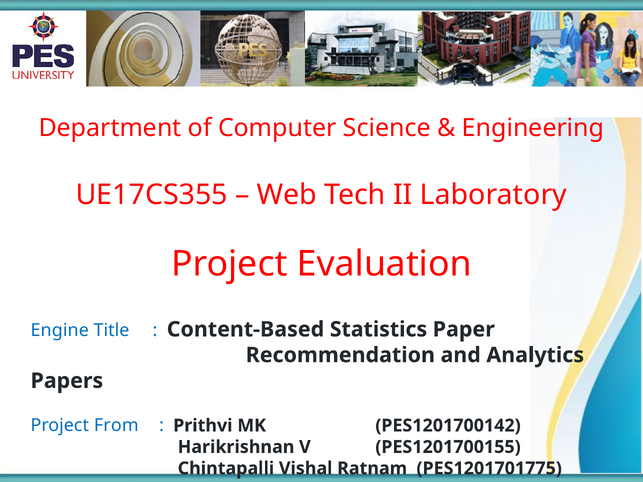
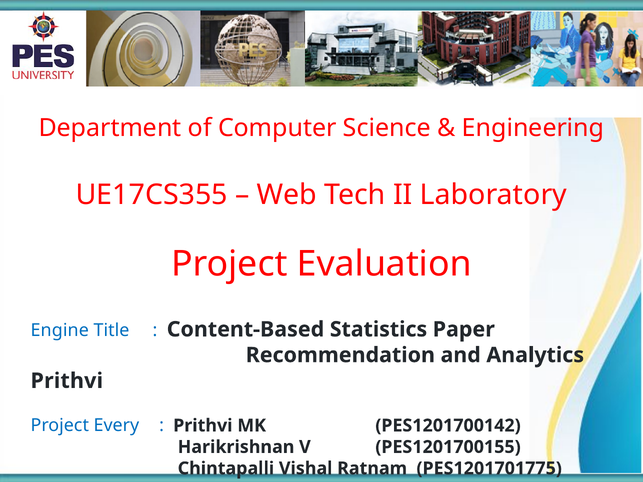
Papers: Papers -> Prithvi (67, 381)
From: From -> Every (116, 426)
